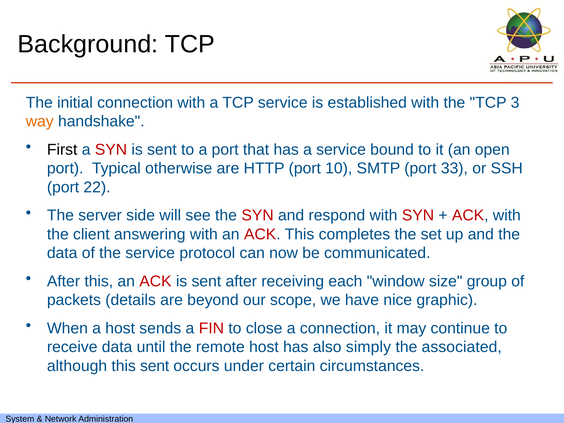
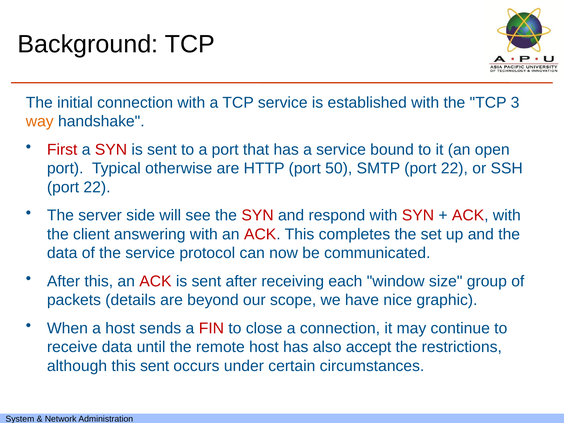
First colour: black -> red (62, 150)
10: 10 -> 50 (339, 168)
SMTP port 33: 33 -> 22 (454, 168)
simply: simply -> accept (369, 347)
associated: associated -> restrictions (462, 347)
